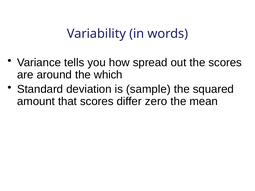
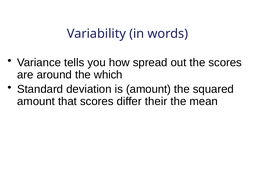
is sample: sample -> amount (148, 89)
zero: zero -> their (156, 102)
